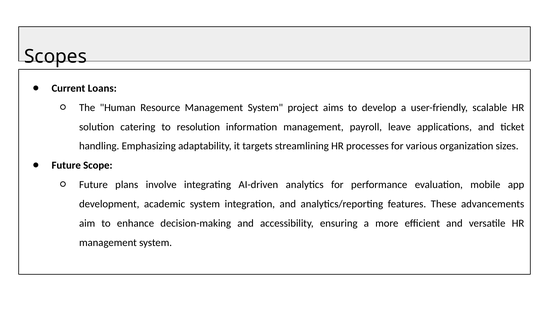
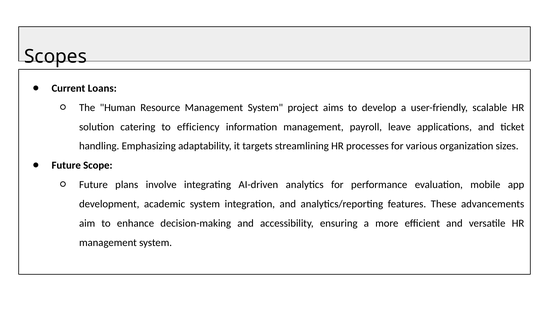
resolution: resolution -> efficiency (198, 127)
